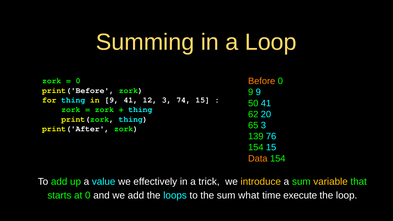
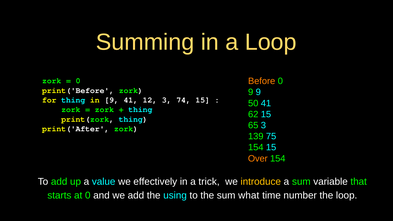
62 20: 20 -> 15 (266, 114)
76: 76 -> 75 (271, 136)
Data: Data -> Over (258, 159)
variable colour: yellow -> white (331, 182)
loops: loops -> using (175, 195)
execute: execute -> number (300, 195)
